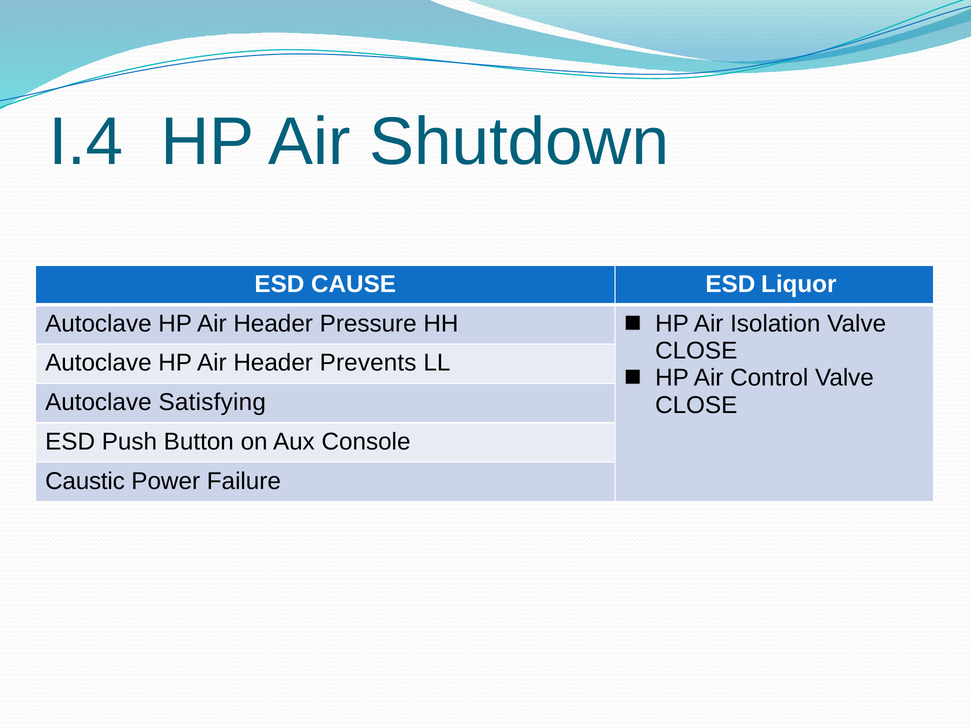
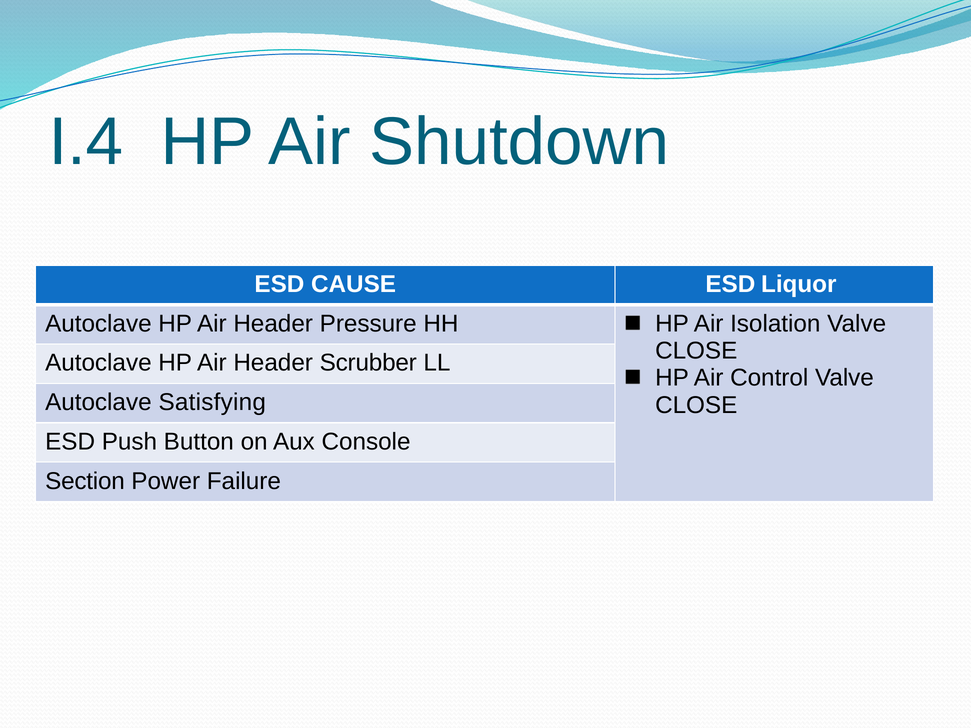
Prevents: Prevents -> Scrubber (368, 363)
Caustic: Caustic -> Section (85, 481)
